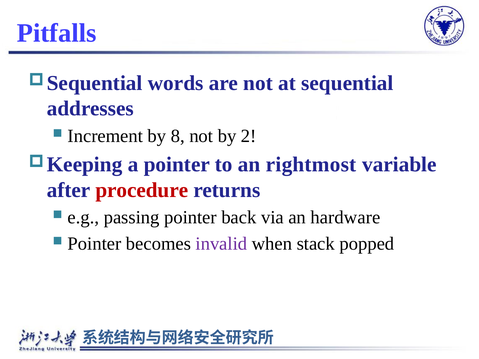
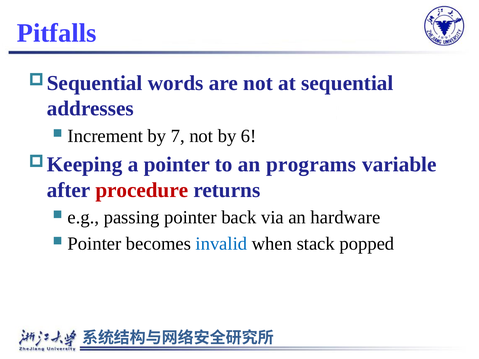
8: 8 -> 7 (178, 136)
2: 2 -> 6 (249, 136)
rightmost: rightmost -> programs (311, 165)
invalid colour: purple -> blue (221, 244)
